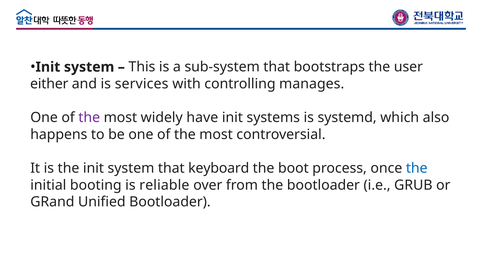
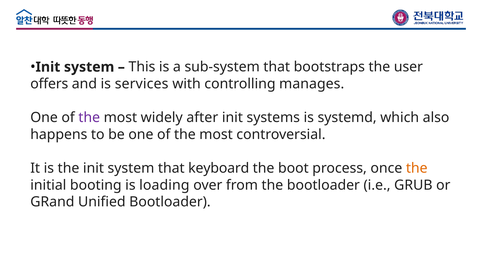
either: either -> offers (49, 84)
have: have -> after (202, 118)
the colour: blue -> orange (417, 168)
reliable: reliable -> loading (164, 185)
